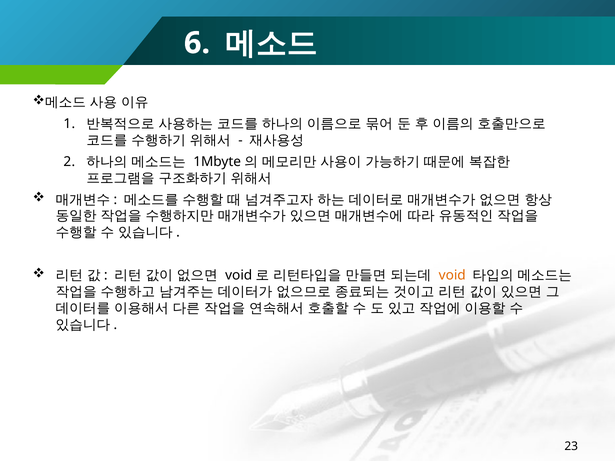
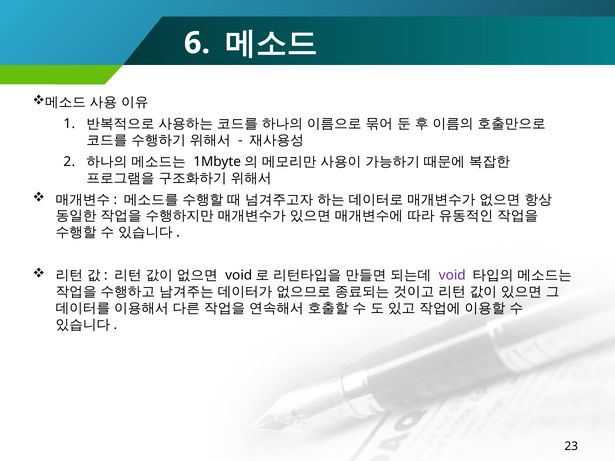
void colour: orange -> purple (452, 276)
